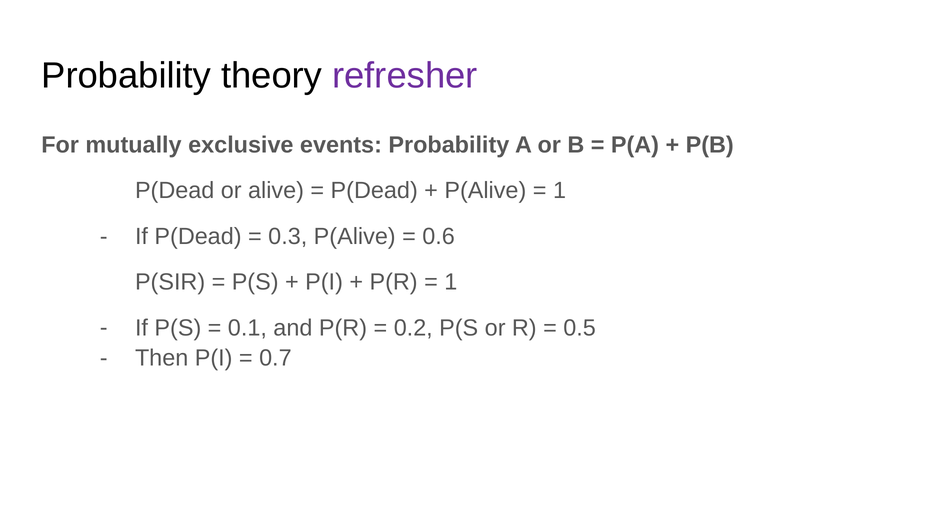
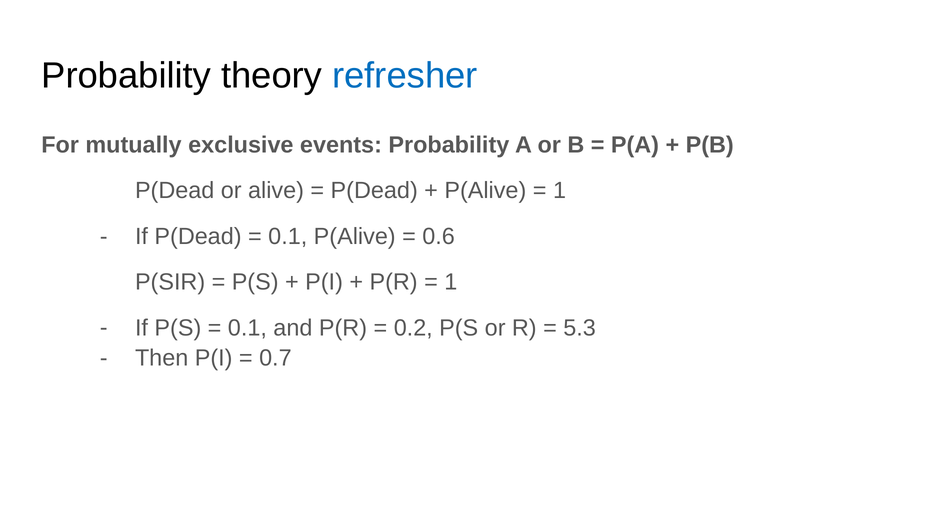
refresher colour: purple -> blue (405, 76)
0.3: 0.3 -> 0.1 (288, 236)
0.5: 0.5 -> 5.3 (580, 328)
